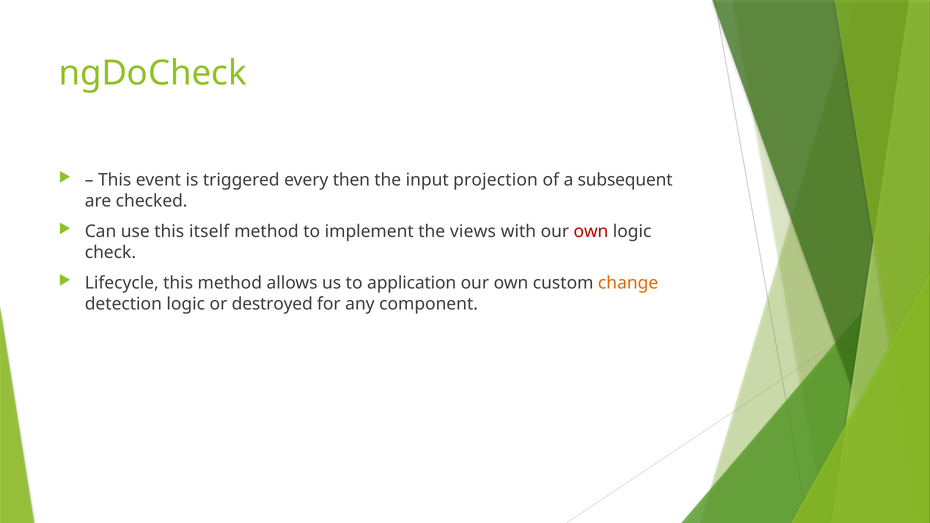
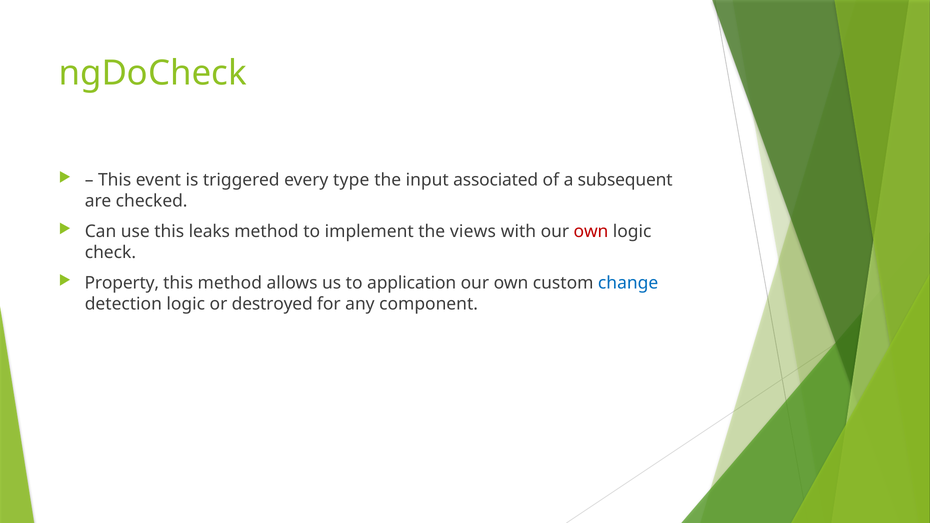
then: then -> type (351, 180)
projection: projection -> associated (496, 180)
itself: itself -> leaks (209, 232)
Lifecycle: Lifecycle -> Property (122, 283)
change colour: orange -> blue (628, 283)
